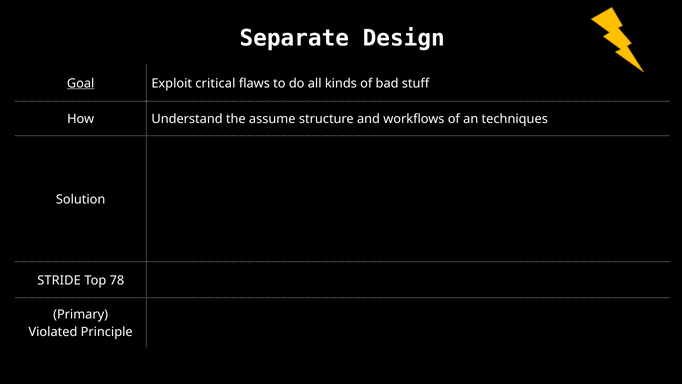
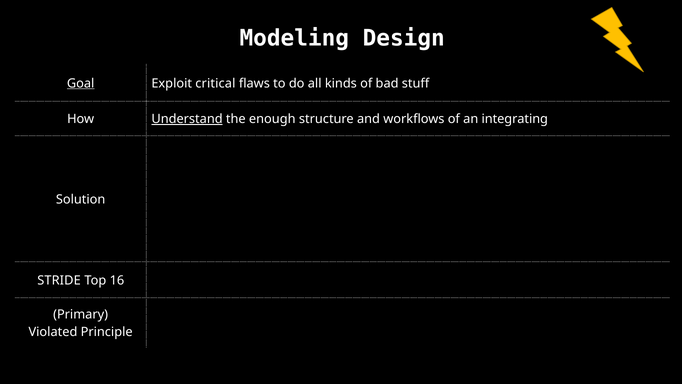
Separate: Separate -> Modeling (294, 38)
Understand underline: none -> present (187, 119)
assume: assume -> enough (272, 119)
techniques: techniques -> integrating (515, 119)
78: 78 -> 16 (117, 280)
